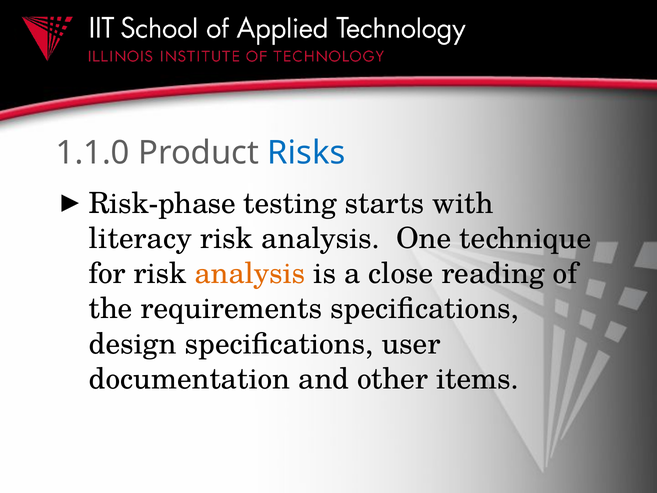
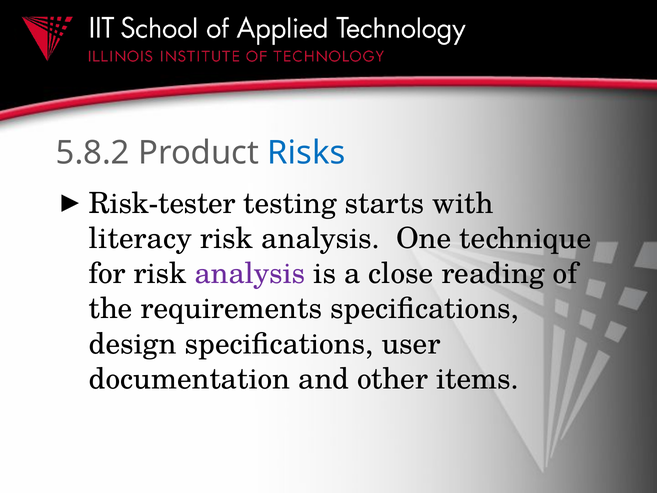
1.1.0: 1.1.0 -> 5.8.2 (93, 153)
Risk-phase: Risk-phase -> Risk-tester (162, 204)
analysis colour: orange -> purple (250, 274)
